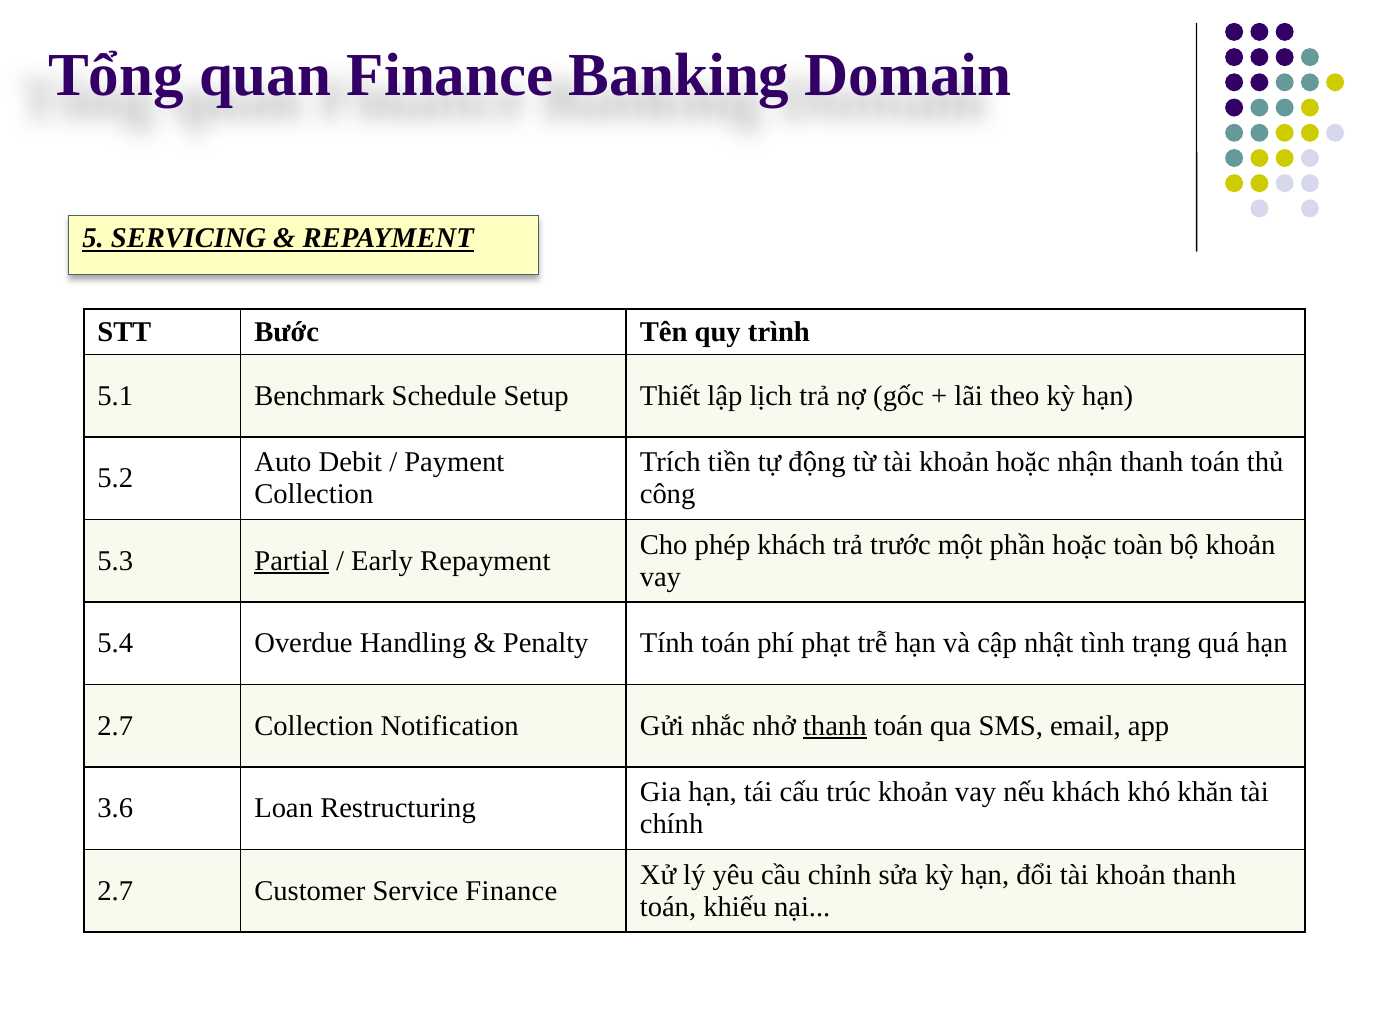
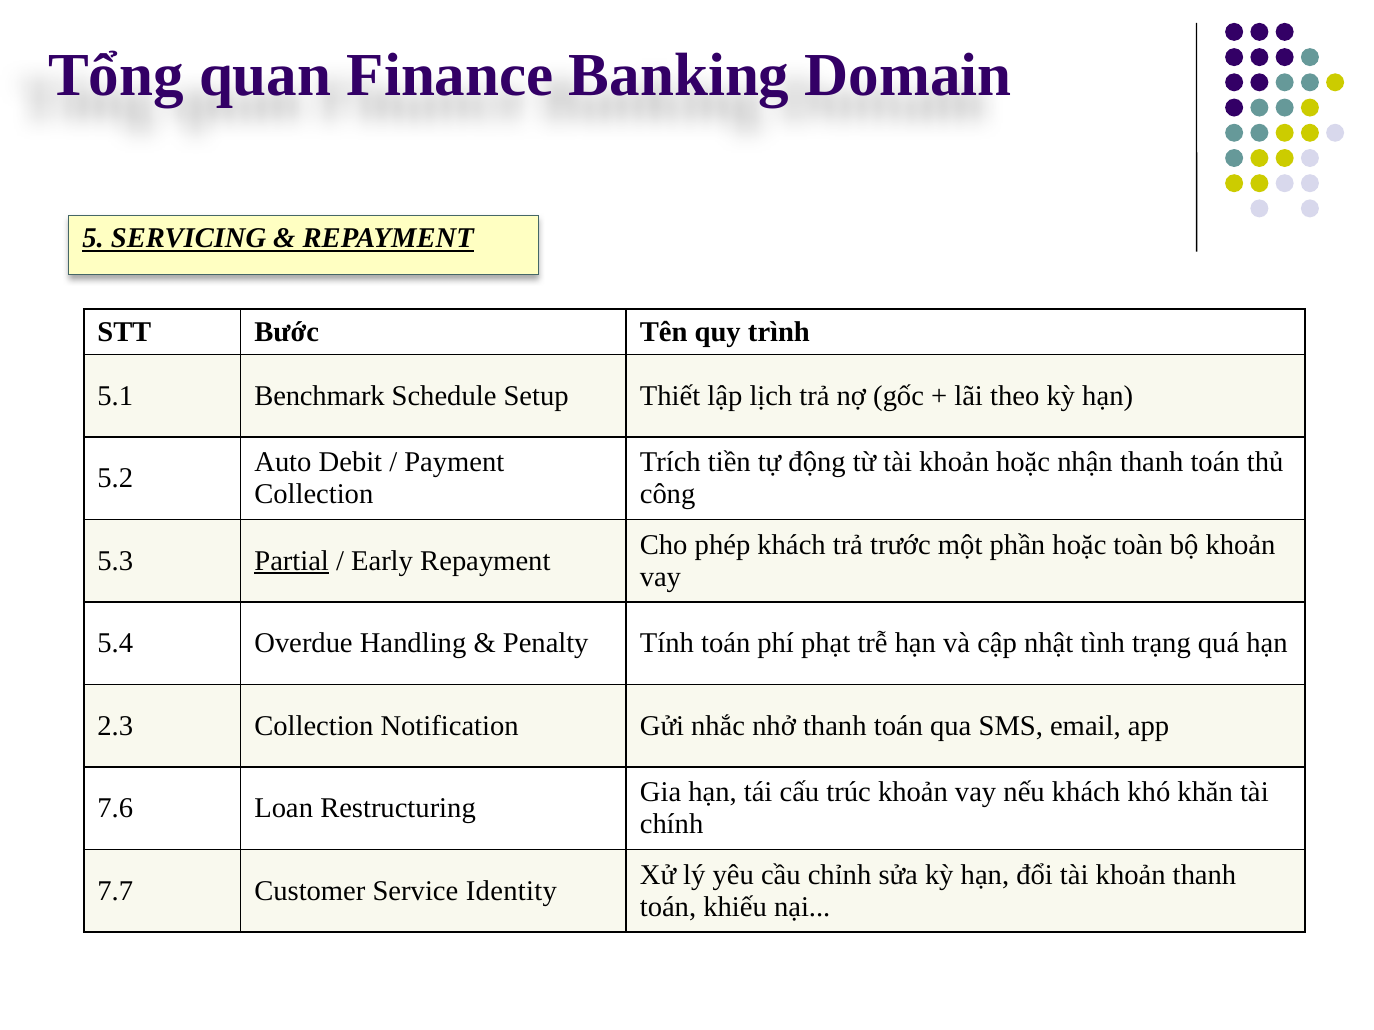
2.7: 2.7 -> 2.3 (115, 726)
thanh underline: present -> none (835, 726)
3.6: 3.6 -> 7.6 (115, 809)
2.7: 2.7 -> 7.7 (115, 891)
Service Finance: Finance -> Identity (511, 891)
